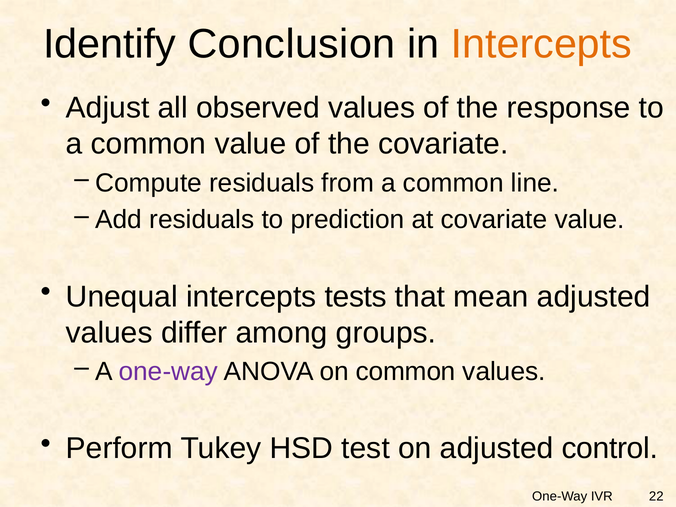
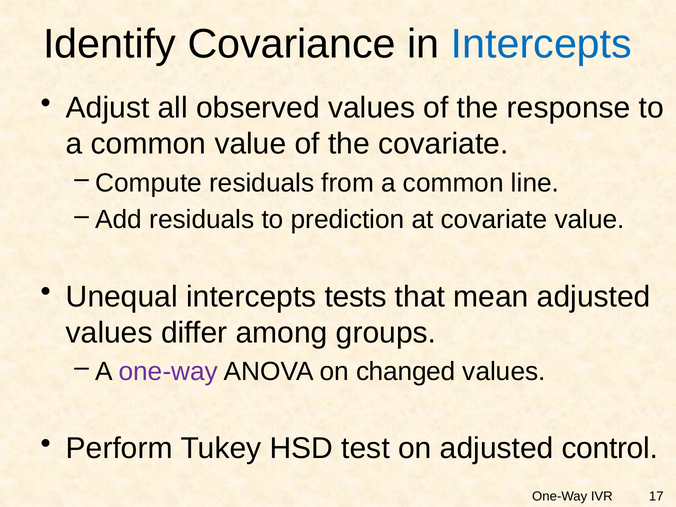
Conclusion: Conclusion -> Covariance (292, 44)
Intercepts colour: orange -> blue (541, 44)
on common: common -> changed (406, 372)
22: 22 -> 17 (656, 496)
